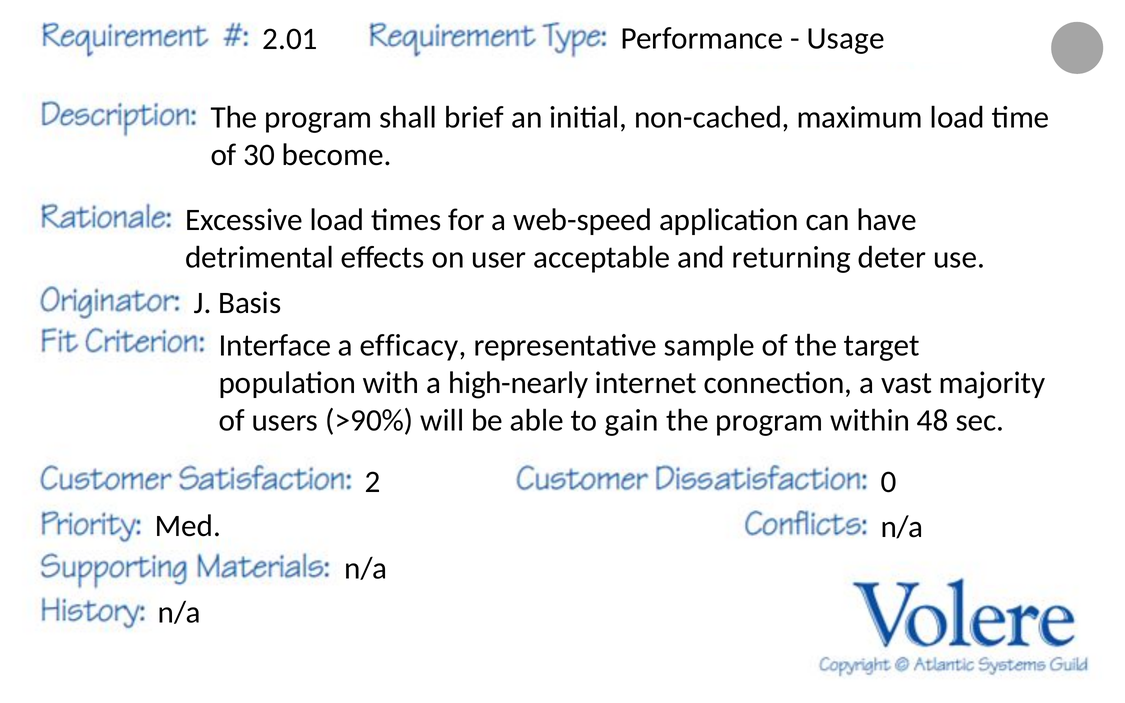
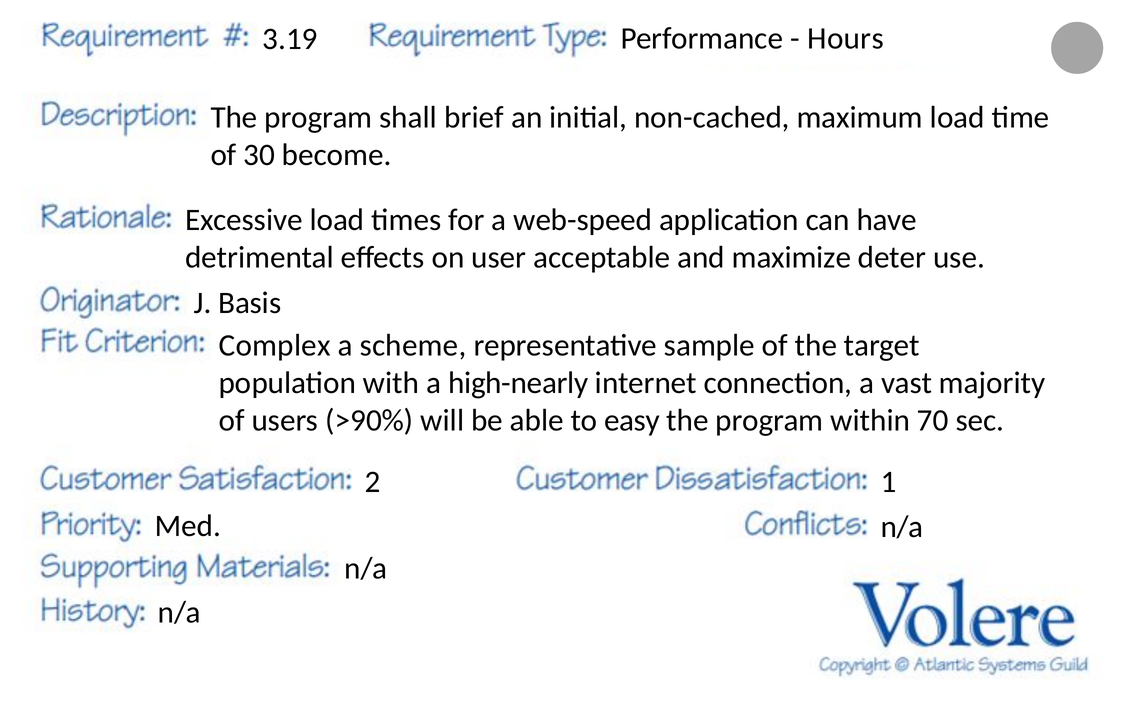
2.01: 2.01 -> 3.19 (290, 39)
Usage: Usage -> Hours (846, 39)
returning: returning -> maximize (791, 257)
Interface: Interface -> Complex (275, 346)
efficacy: efficacy -> scheme (413, 346)
gain: gain -> easy (632, 420)
48: 48 -> 70 (933, 420)
0: 0 -> 1 (888, 482)
